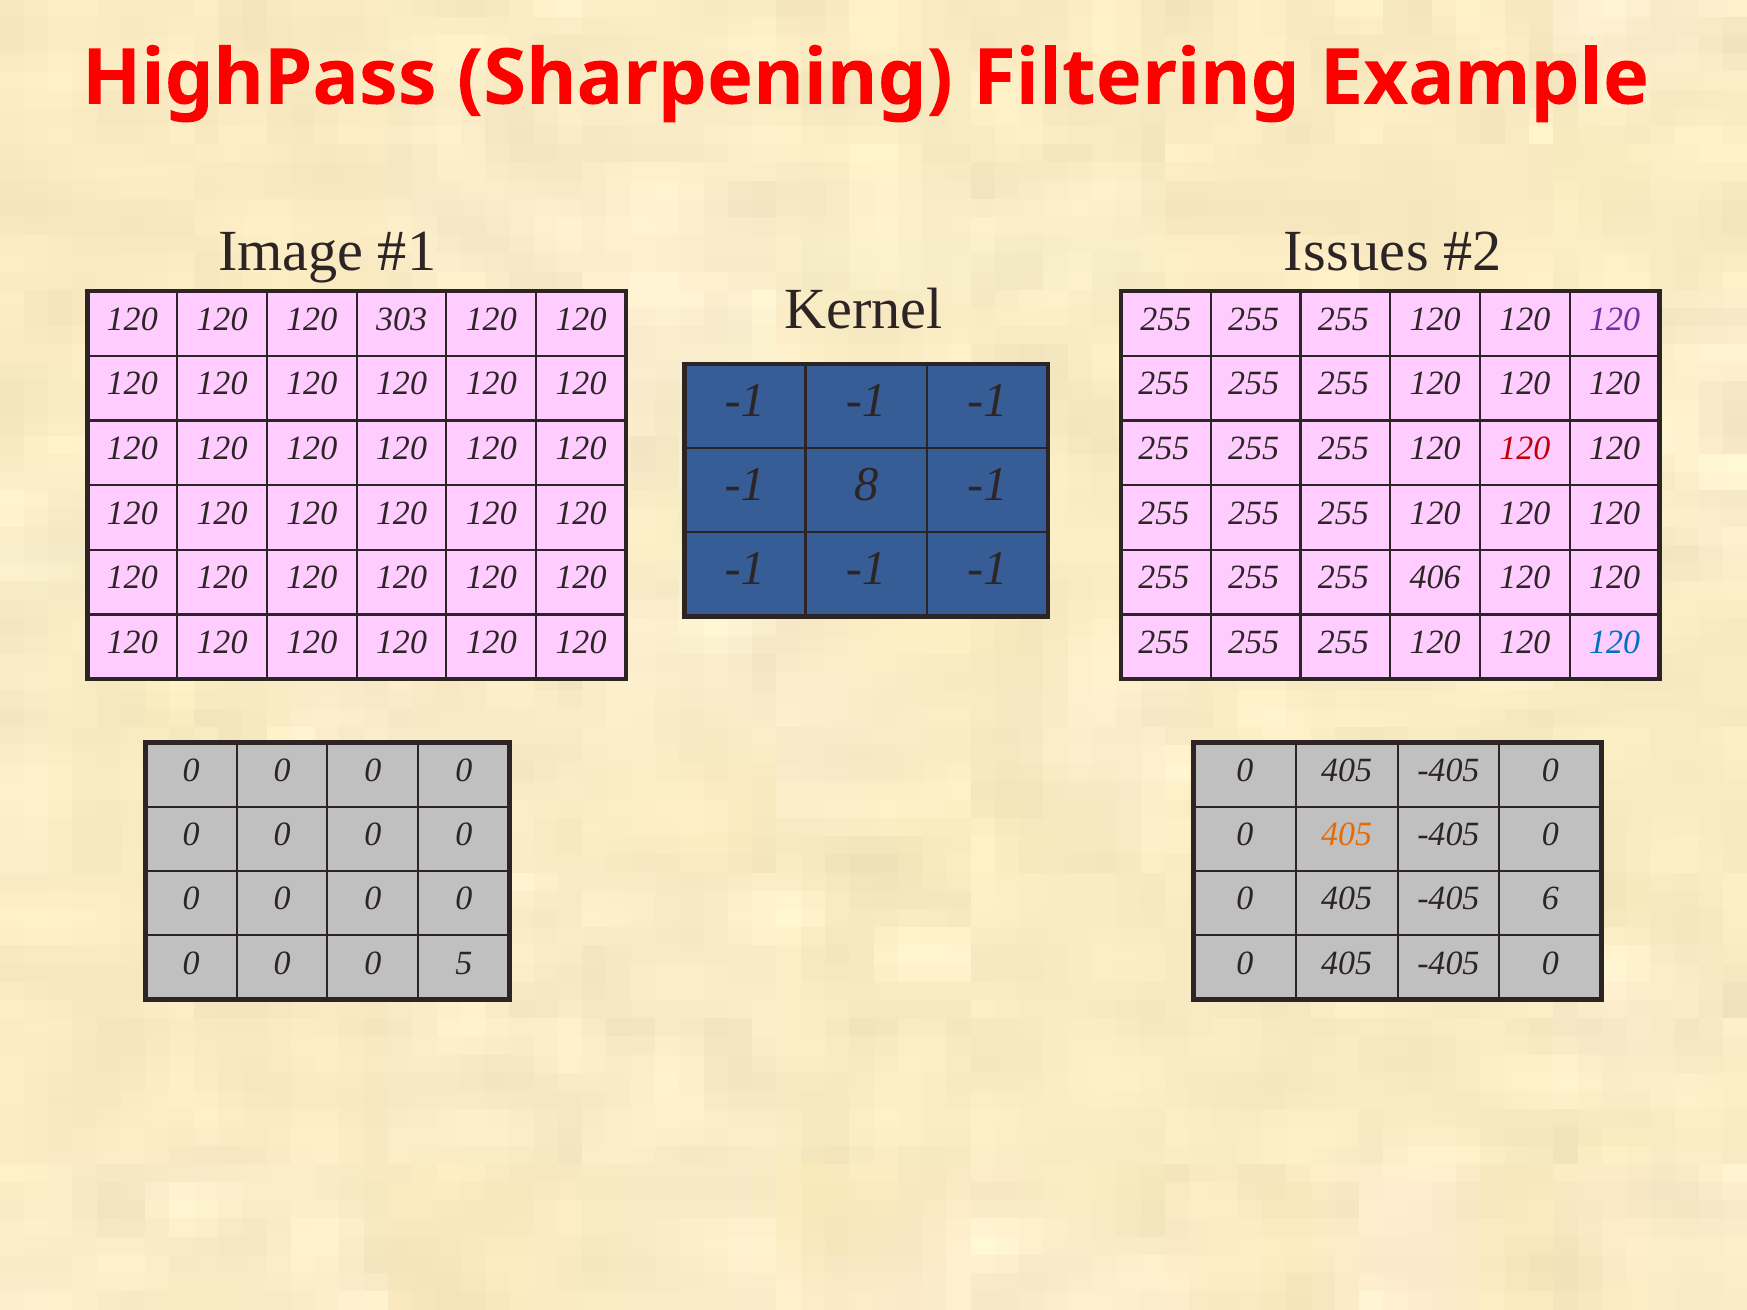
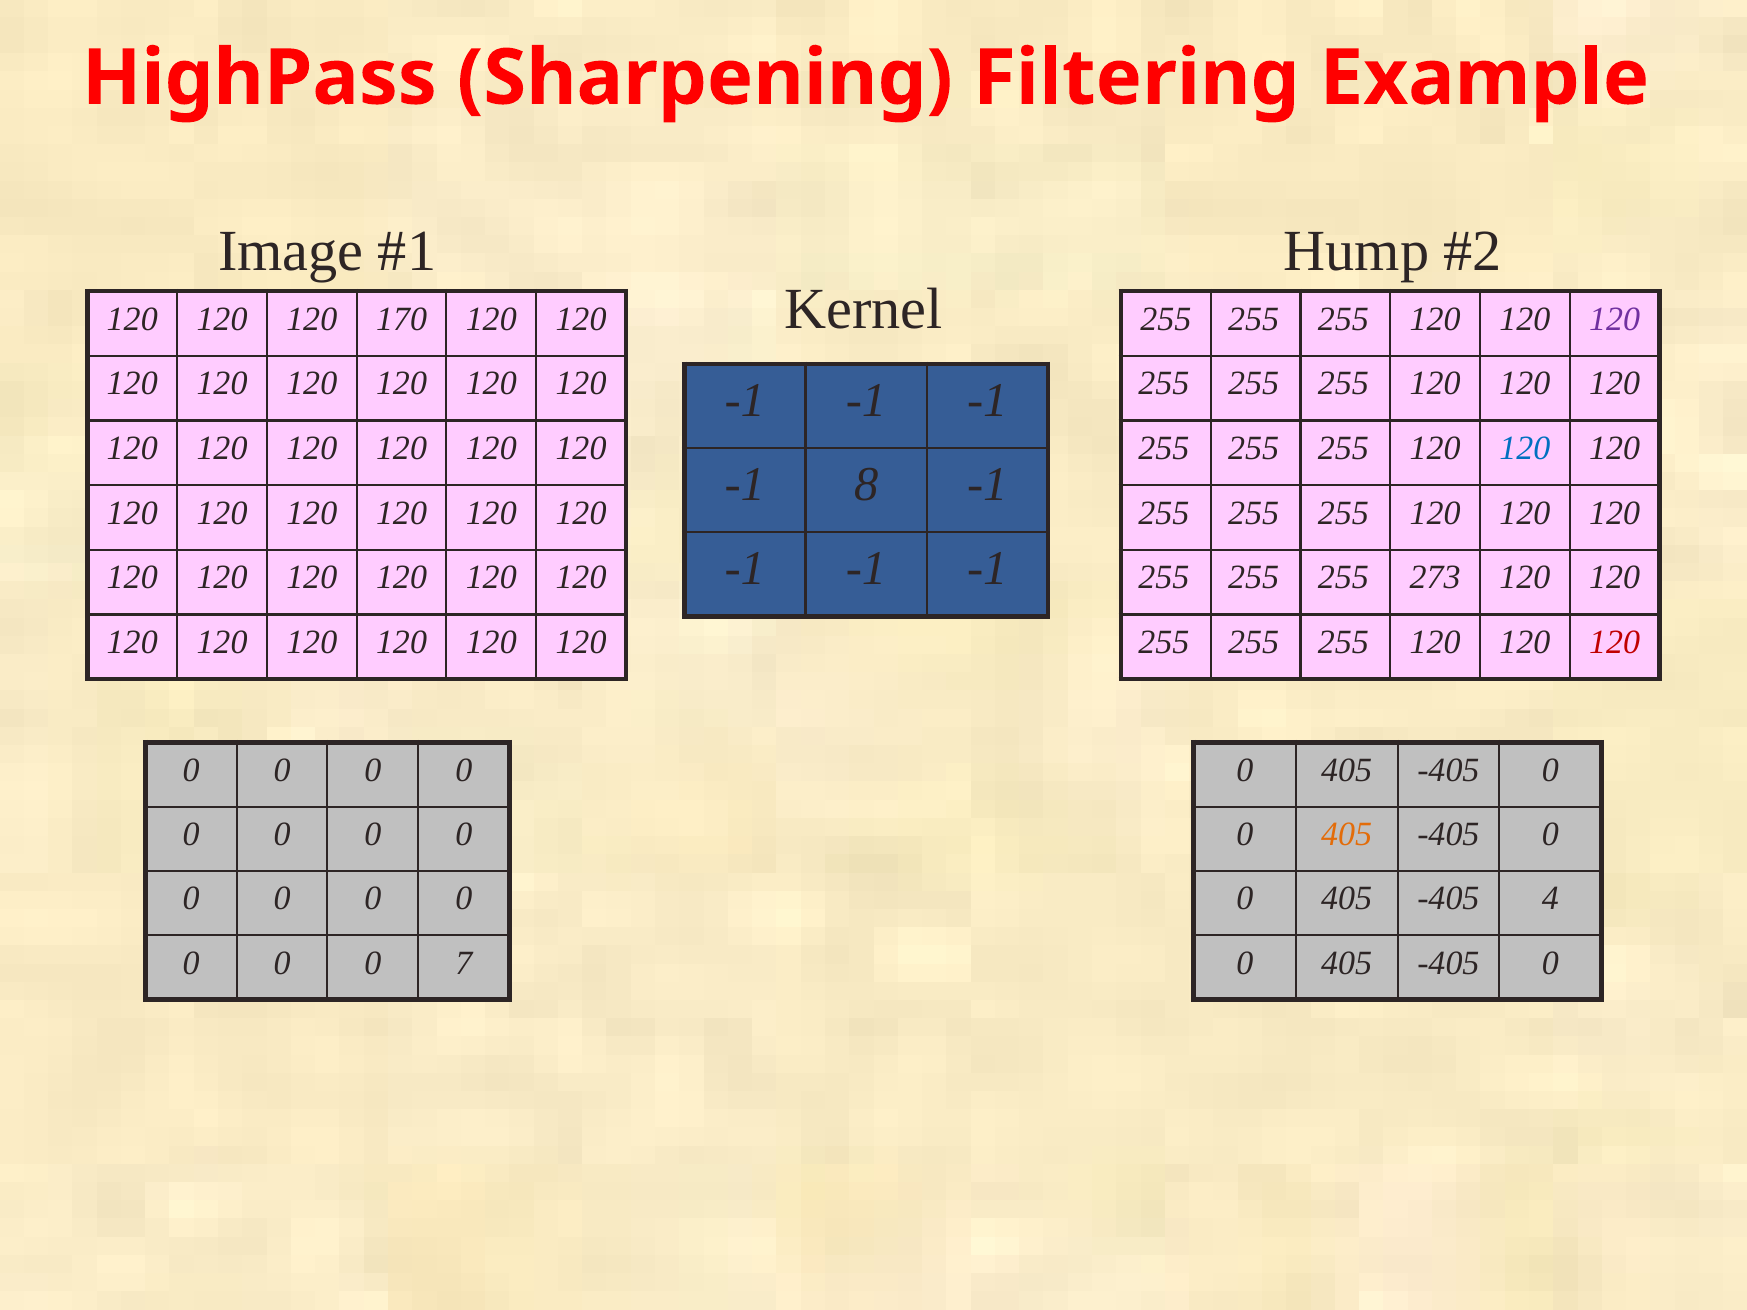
Issues: Issues -> Hump (1357, 251)
303: 303 -> 170 (402, 319)
120 colour: red -> blue (1525, 448)
406: 406 -> 273 (1435, 578)
120 colour: blue -> red (1615, 642)
6: 6 -> 4 (1550, 899)
5: 5 -> 7 (464, 963)
